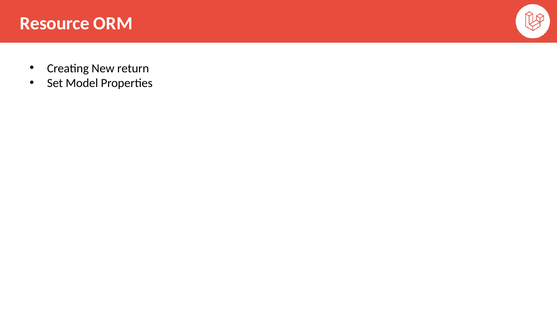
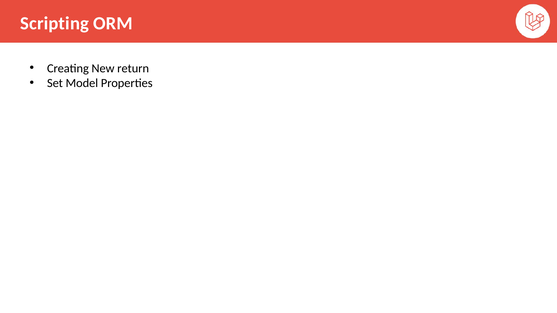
Resource: Resource -> Scripting (55, 23)
